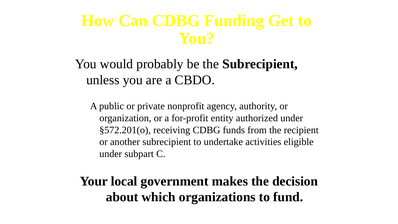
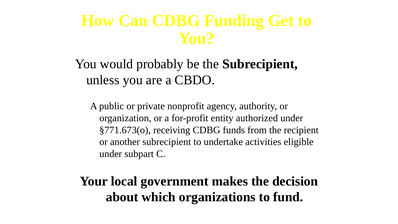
§572.201(o: §572.201(o -> §771.673(o (125, 130)
